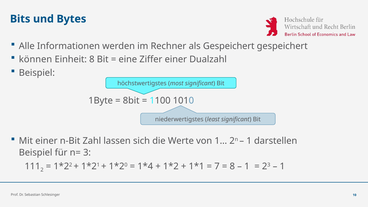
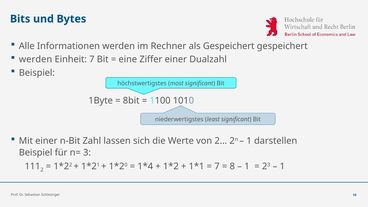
können: können -> werden (36, 59)
Einheit 8: 8 -> 7 (92, 59)
1…: 1… -> 2… (221, 141)
